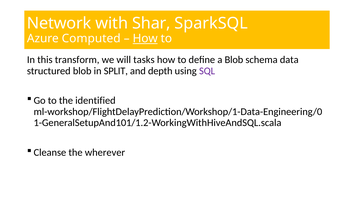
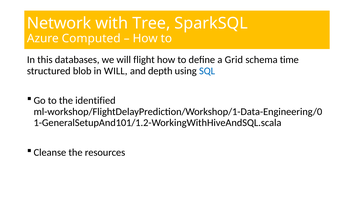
Shar: Shar -> Tree (151, 23)
How underline: present -> none (145, 39)
transform: transform -> databases (77, 60)
tasks: tasks -> flight (144, 60)
a Blob: Blob -> Grid (234, 60)
data: data -> time (289, 60)
in SPLIT: SPLIT -> WILL (116, 71)
SQL colour: purple -> blue (207, 71)
wherever: wherever -> resources (105, 152)
